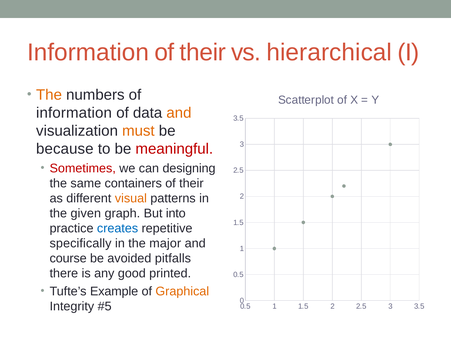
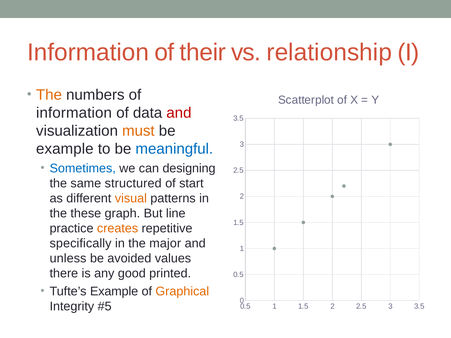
hierarchical: hierarchical -> relationship (329, 52)
and colour: orange -> red (179, 113)
because: because -> example (65, 149)
meaningful colour: red -> blue (174, 149)
Sometimes colour: red -> blue (83, 168)
containers: containers -> structured (133, 183)
their: their -> start (191, 183)
given: given -> these (86, 213)
into: into -> line (176, 213)
creates colour: blue -> orange (118, 229)
course: course -> unless (68, 259)
pitfalls: pitfalls -> values (173, 259)
